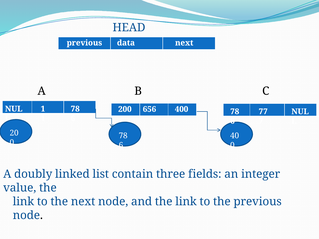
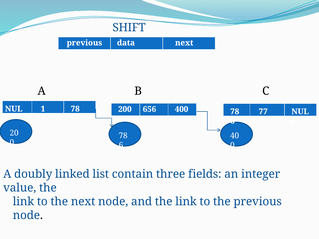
HEAD: HEAD -> SHIFT (129, 28)
